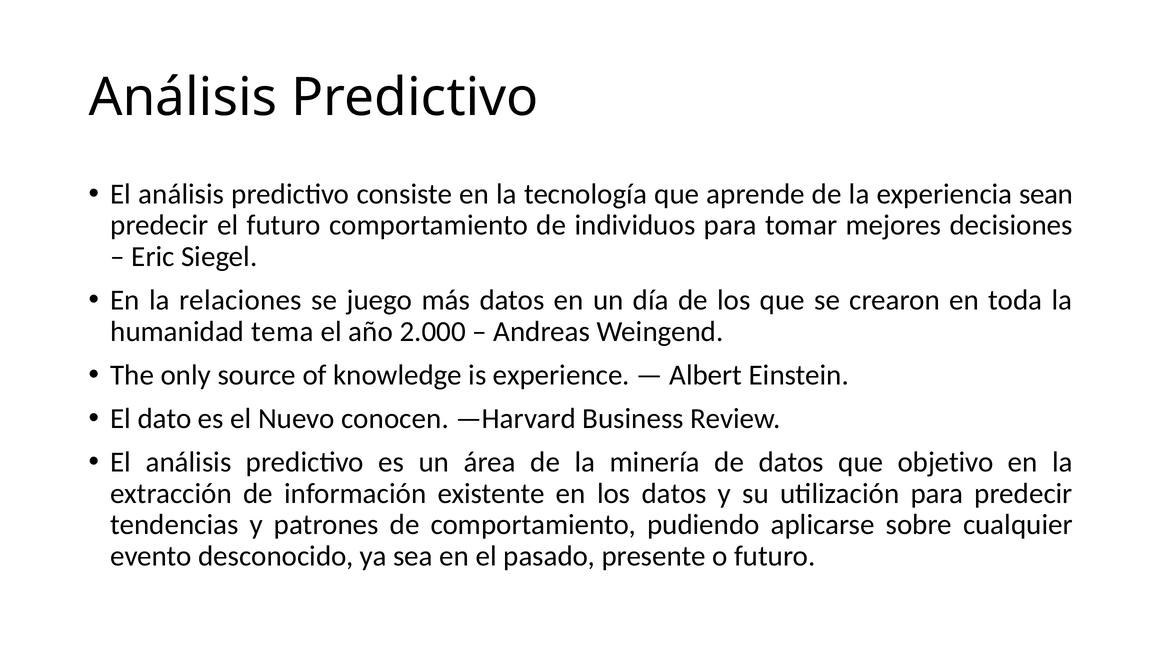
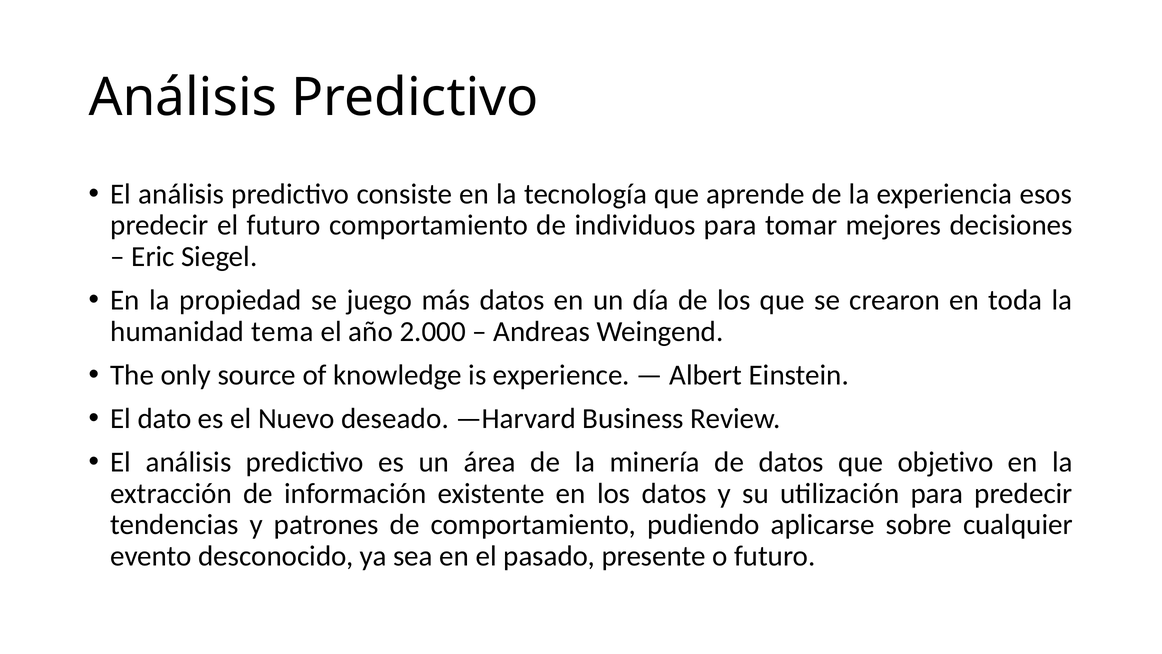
sean: sean -> esos (1046, 194)
relaciones: relaciones -> propiedad (240, 300)
conocen: conocen -> deseado (395, 418)
